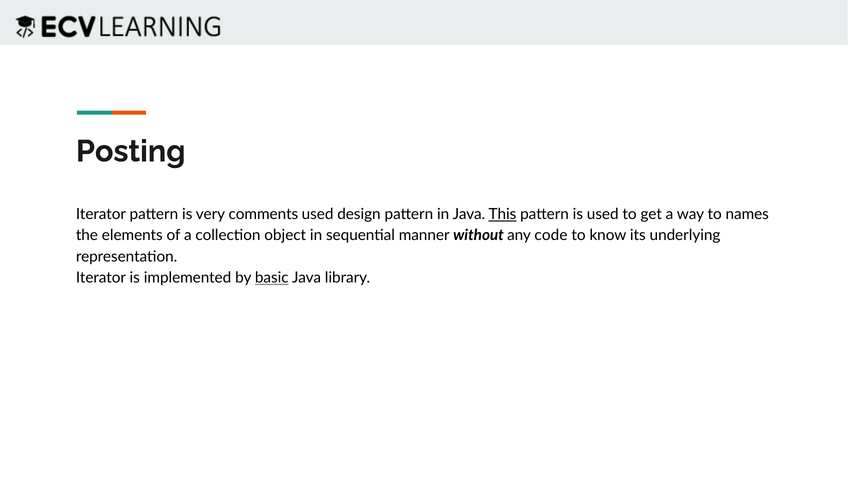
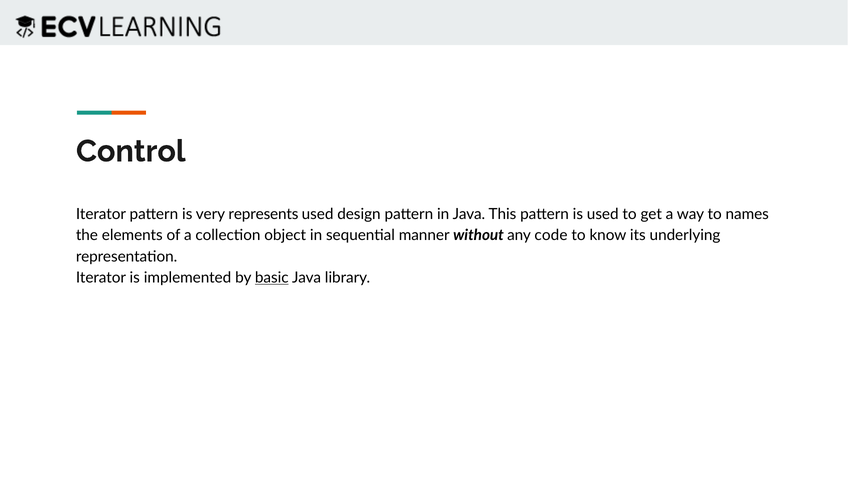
Posting: Posting -> Control (131, 151)
comments: comments -> represents (263, 214)
This underline: present -> none (502, 214)
